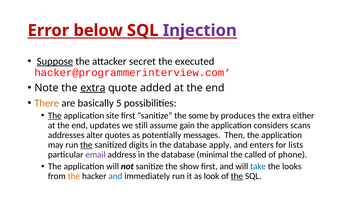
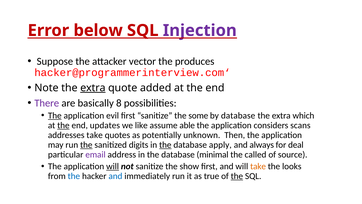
Suppose underline: present -> none (55, 61)
secret: secret -> vector (142, 61)
executed: executed -> produces (195, 61)
There colour: orange -> purple (47, 103)
5: 5 -> 8 (119, 103)
site: site -> evil (113, 115)
by produces: produces -> database (238, 115)
either: either -> which (303, 115)
the underline: none -> present (63, 125)
still: still -> like (141, 125)
gain: gain -> able (187, 125)
addresses alter: alter -> take (95, 135)
messages: messages -> unknown (202, 135)
the underline: none -> present (165, 145)
enters: enters -> always (262, 145)
lists: lists -> deal (296, 145)
phone: phone -> source (293, 154)
will underline: none -> present (113, 166)
take colour: blue -> orange (258, 166)
the colour: orange -> blue (74, 176)
look: look -> true (212, 176)
